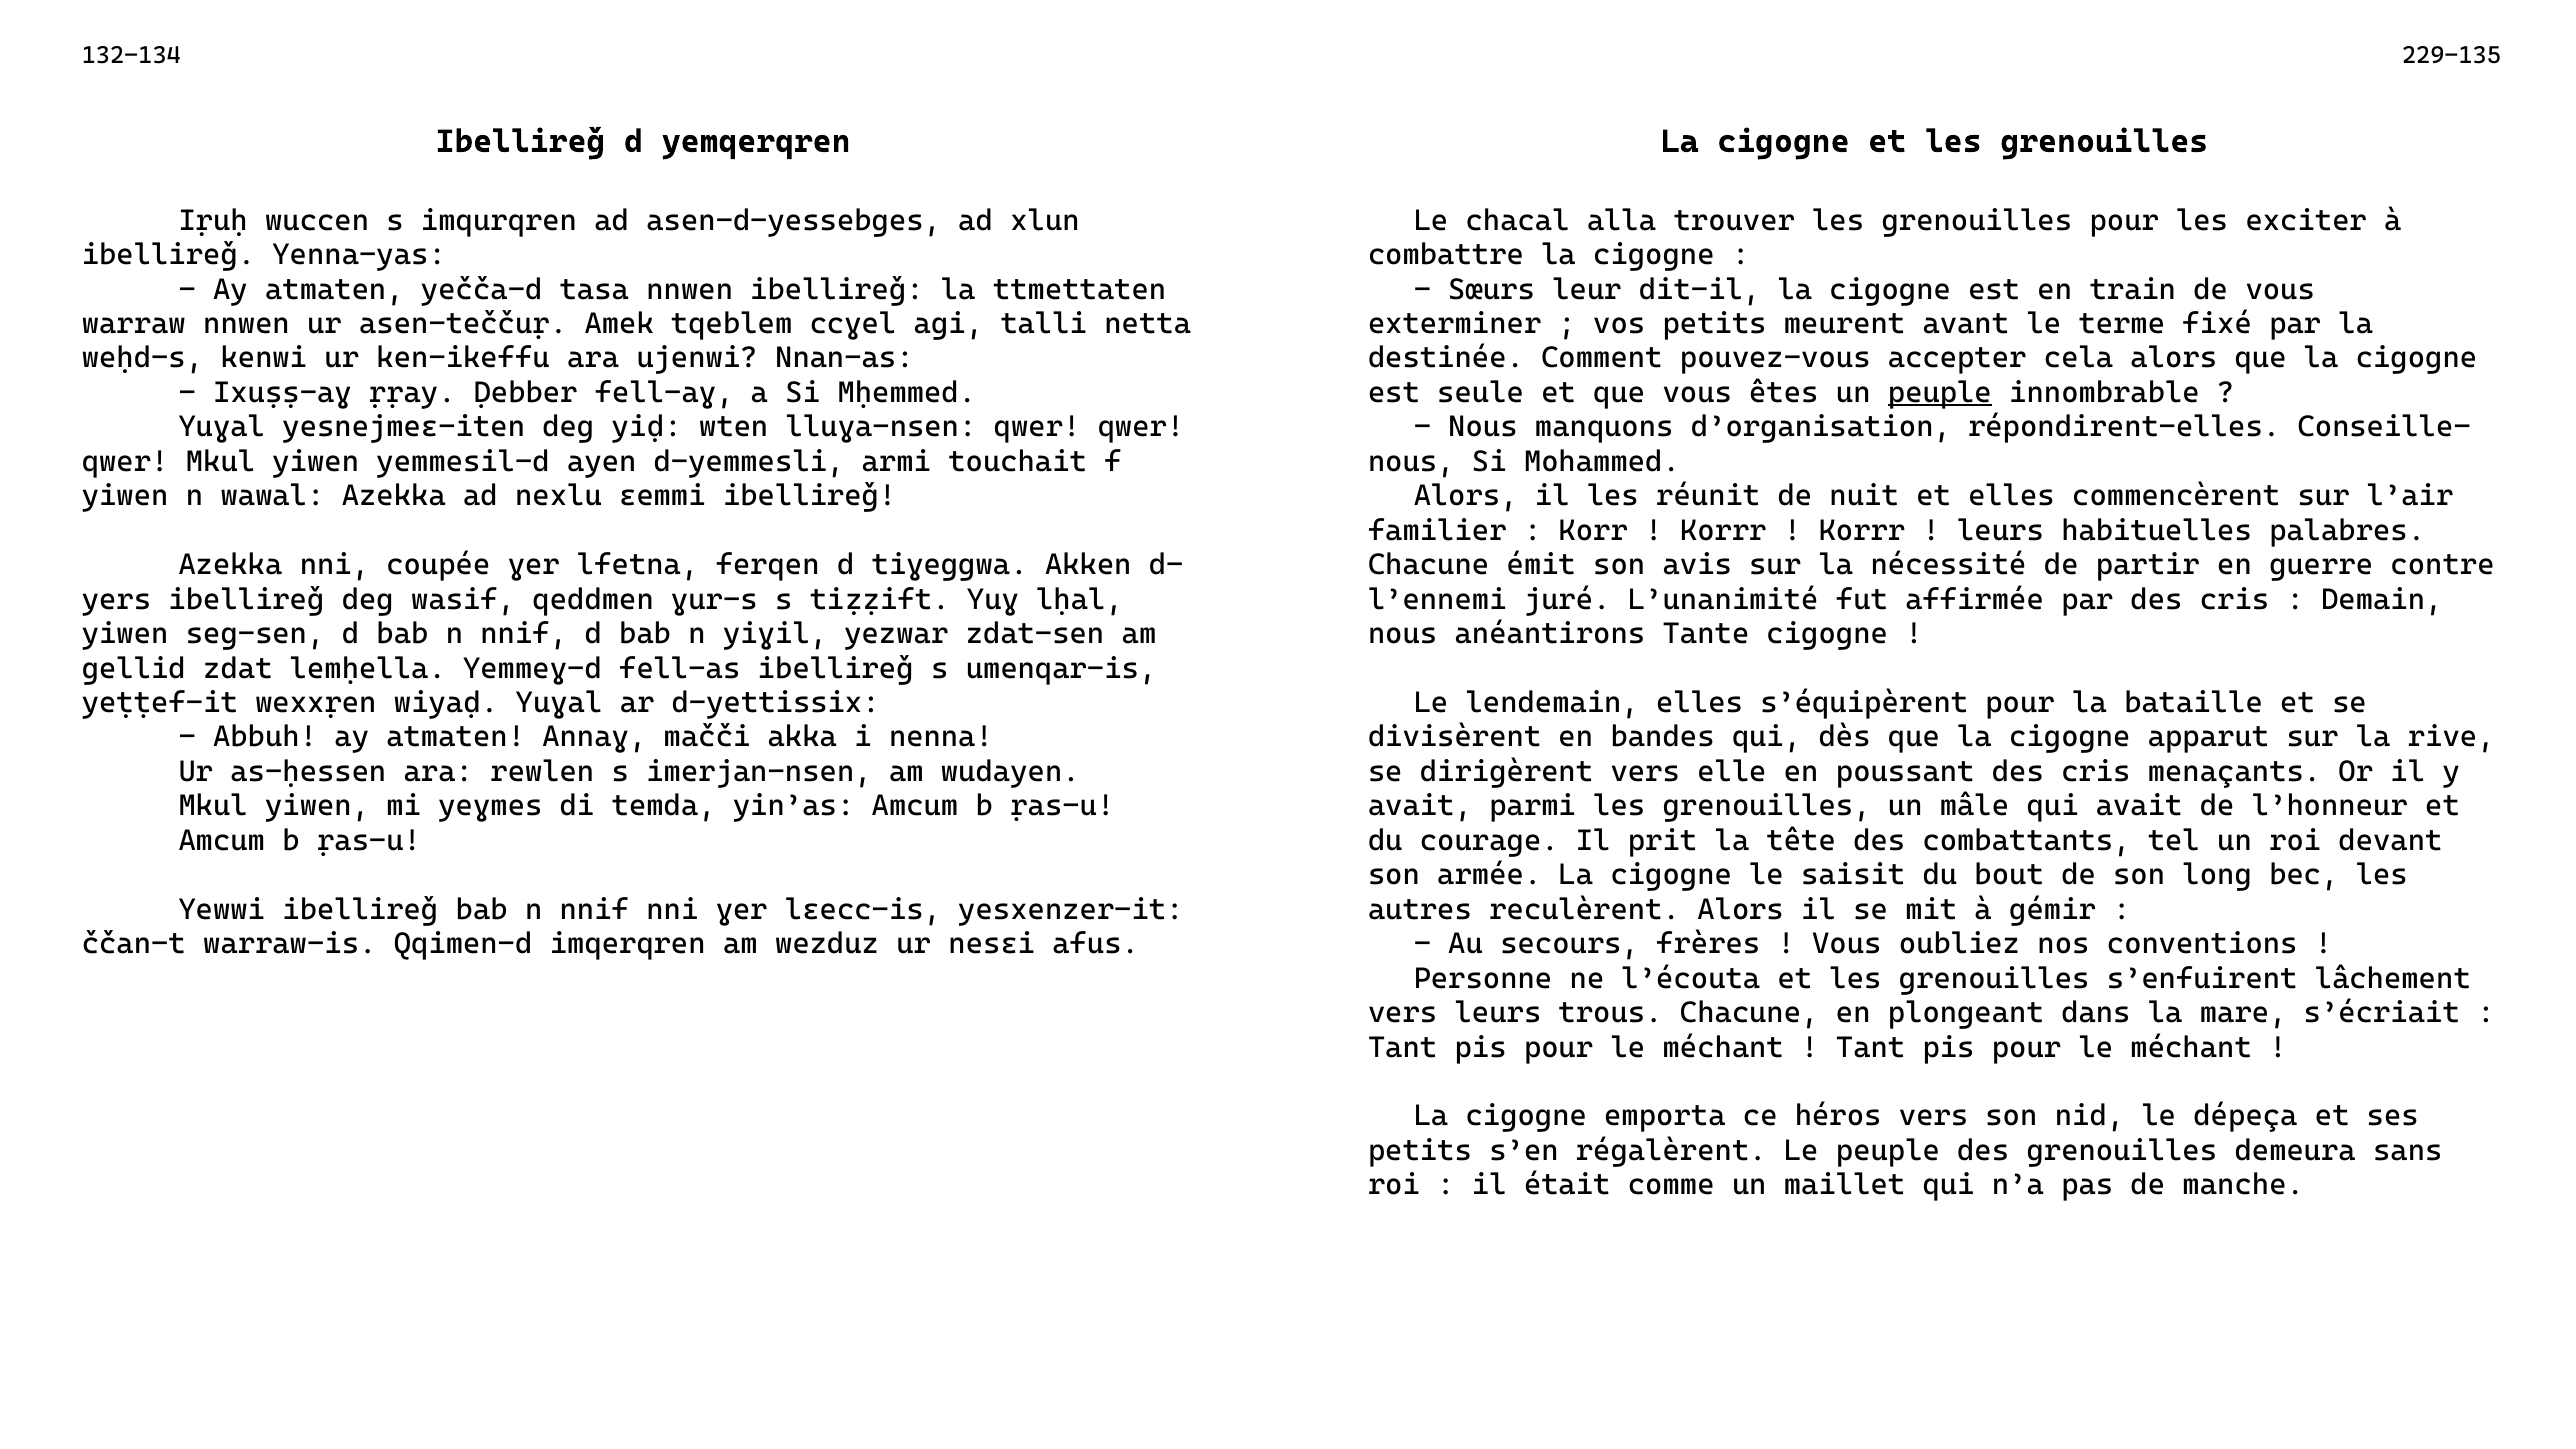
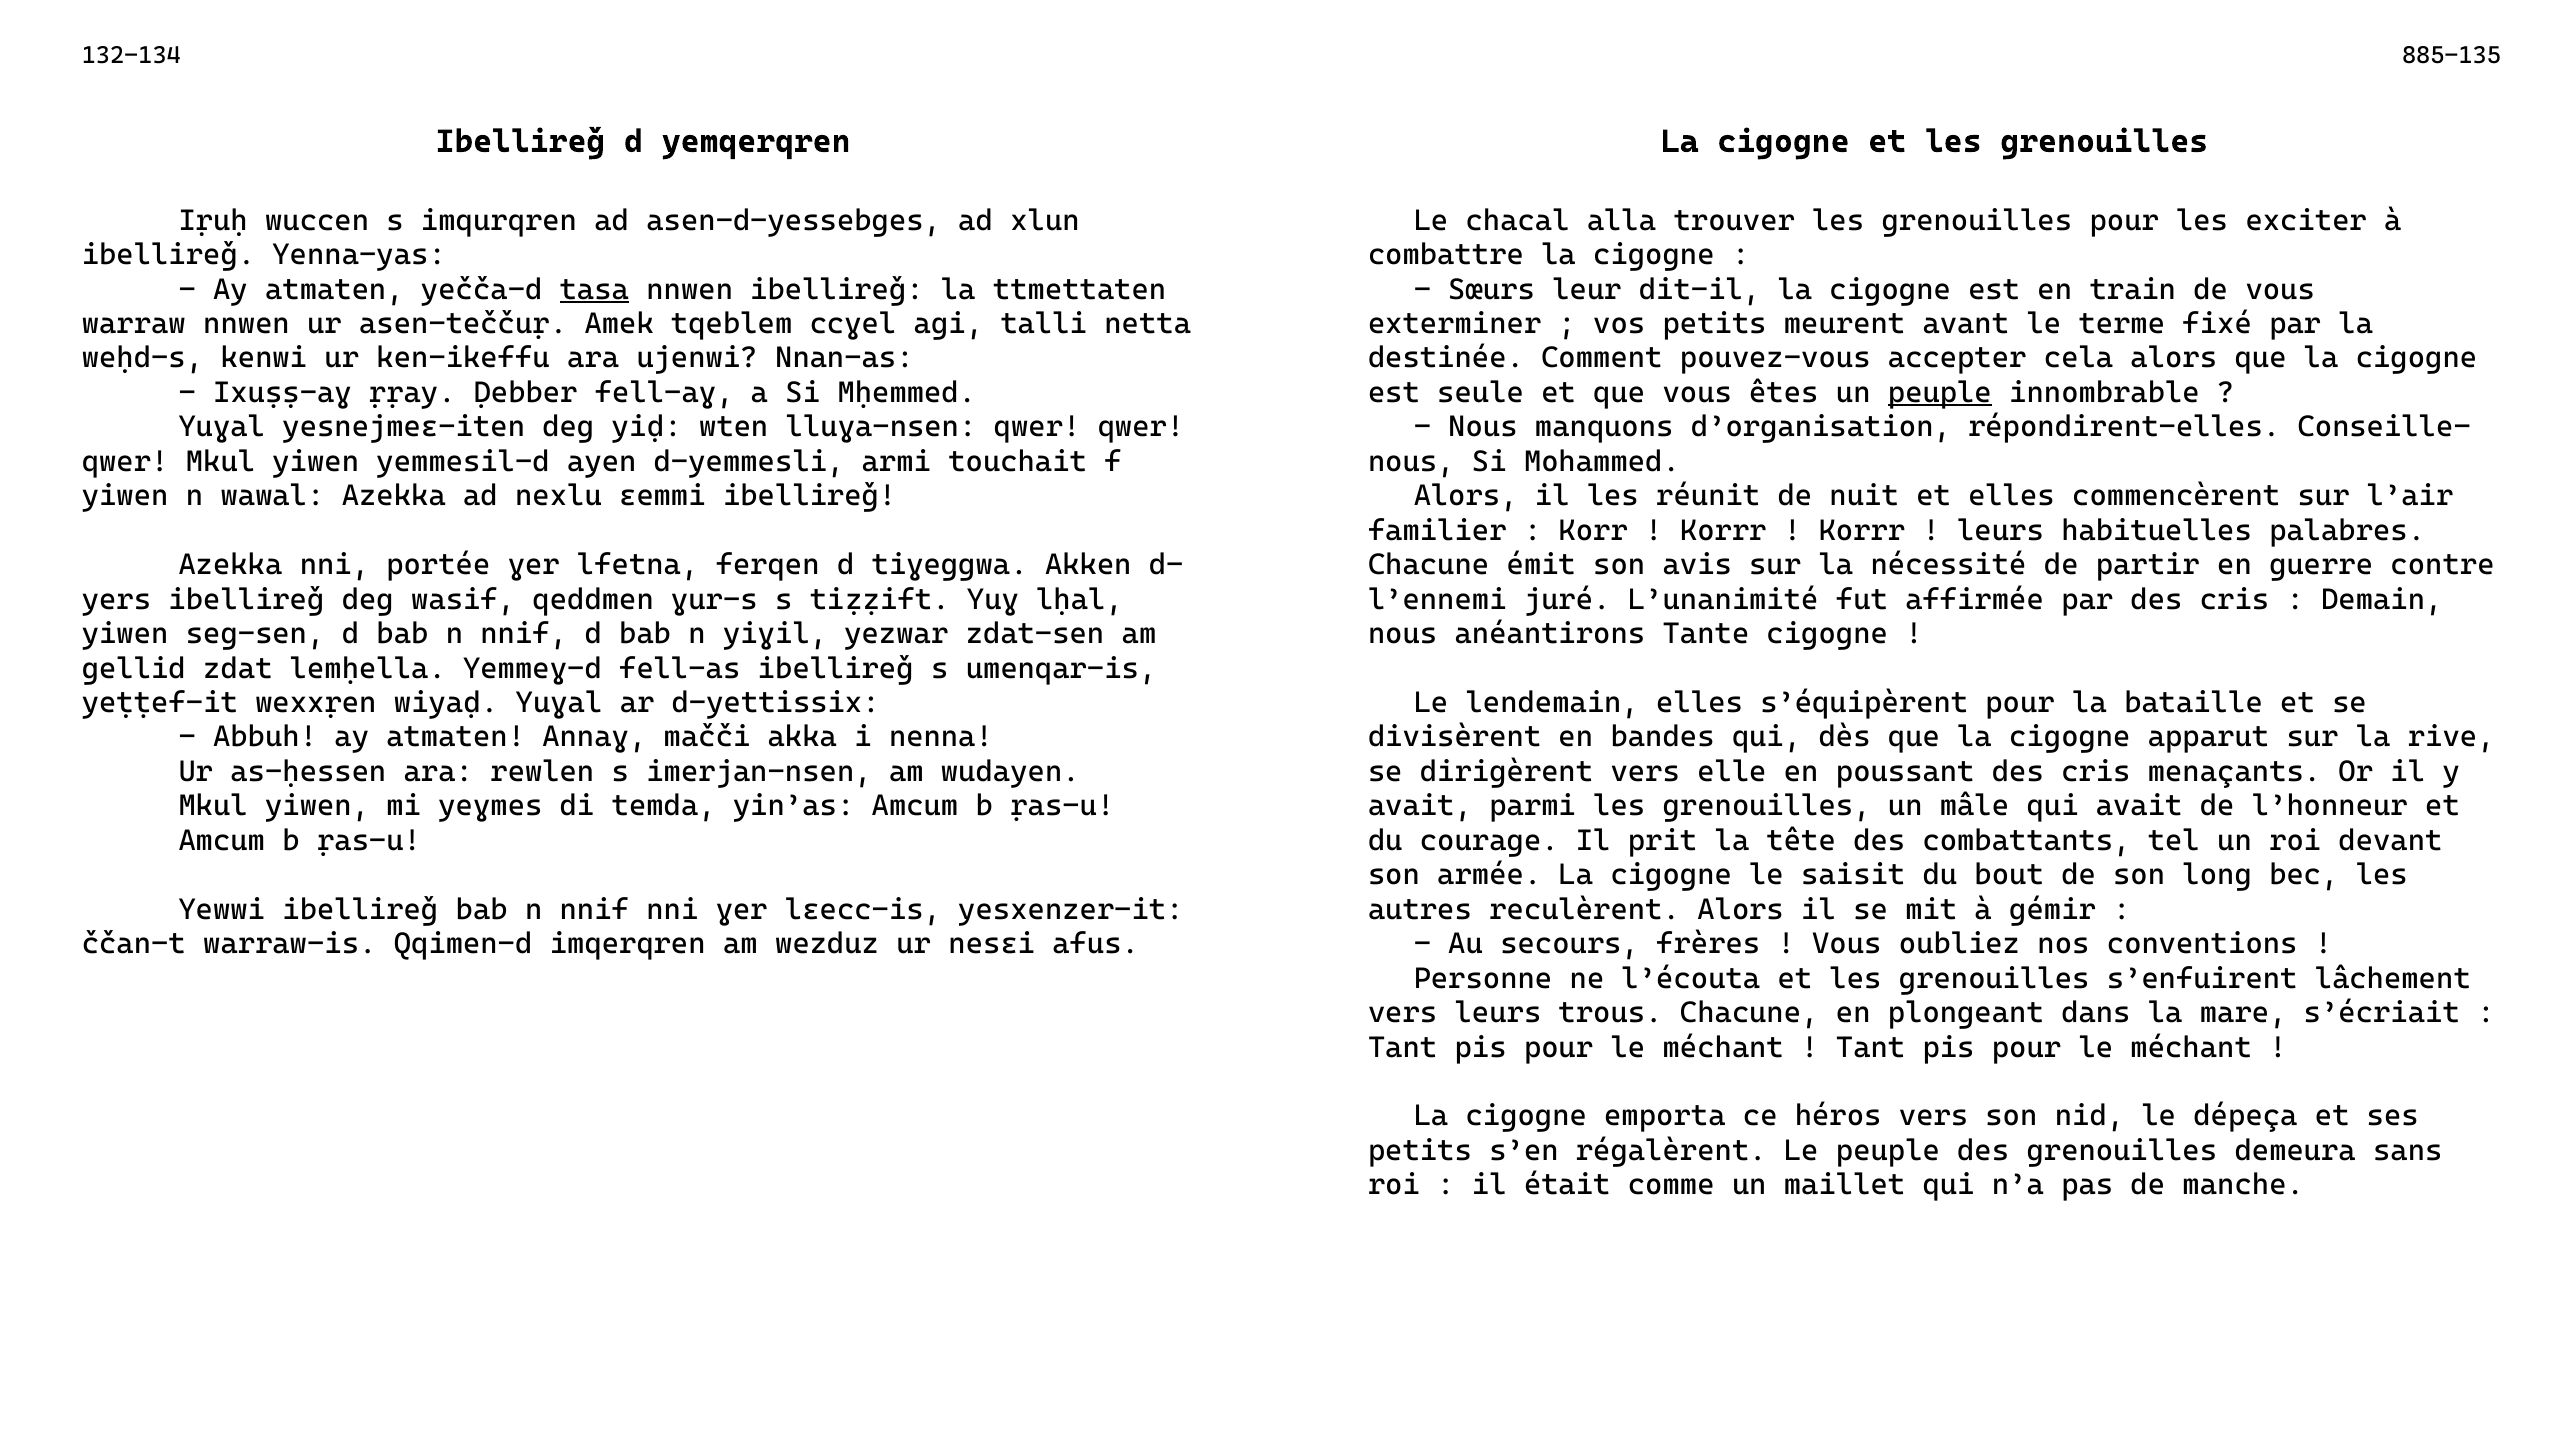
229-135: 229-135 -> 885-135 (2451, 56)
tasa underline: none -> present (594, 289)
coupée: coupée -> portée (438, 565)
